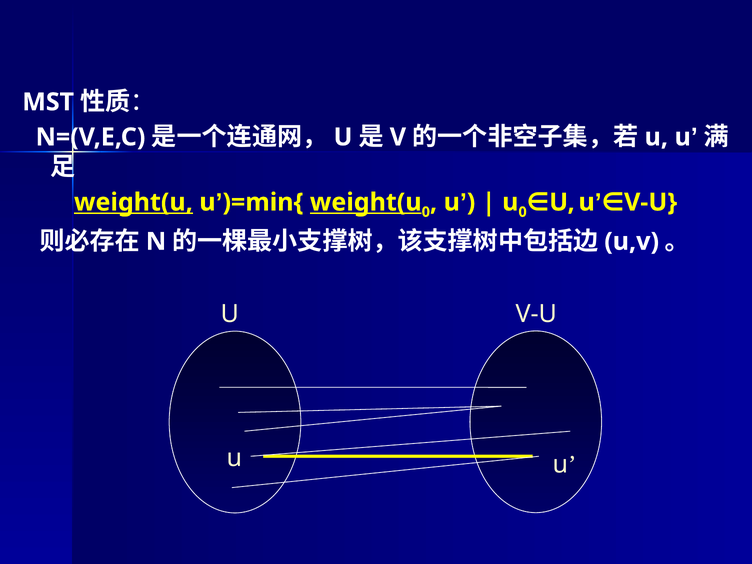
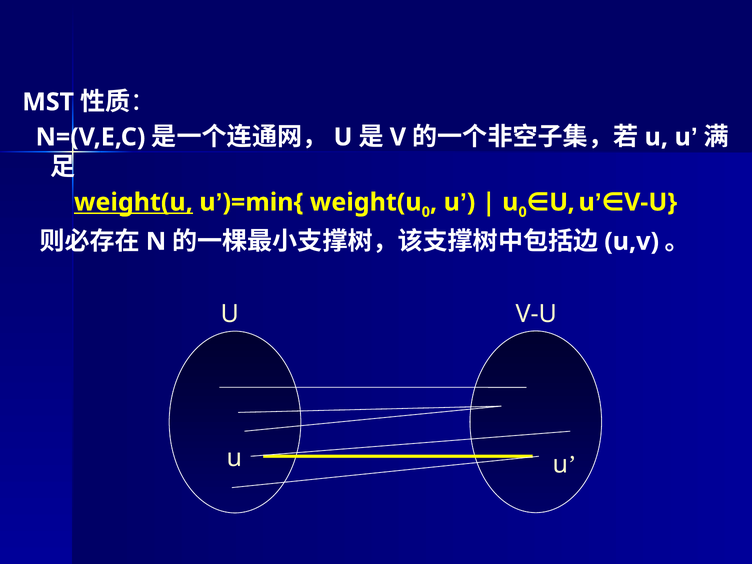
weight(u underline: present -> none (366, 202)
